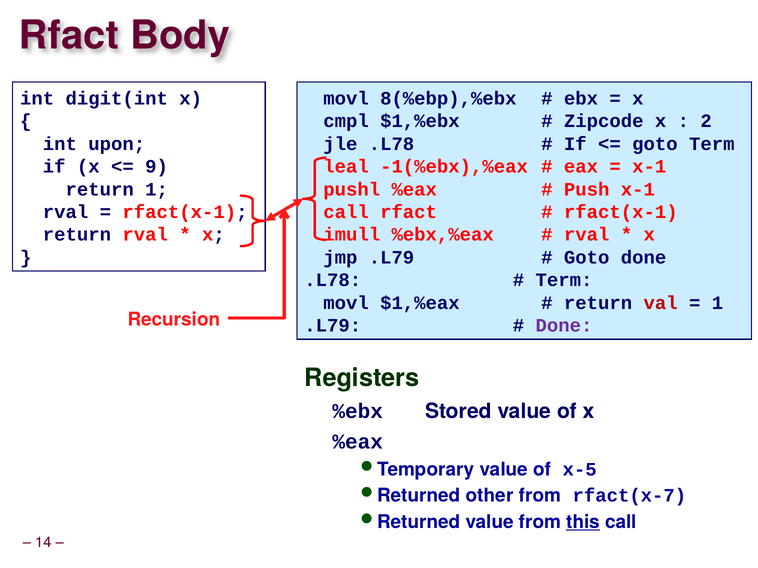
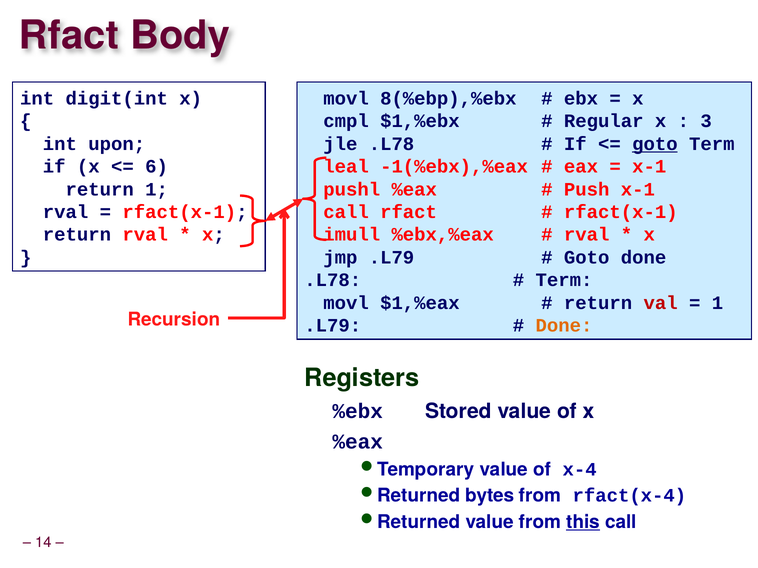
Zipcode: Zipcode -> Regular (604, 121)
2: 2 -> 3 (706, 121)
goto underline: none -> present (655, 144)
9: 9 -> 6 (157, 167)
Done colour: purple -> orange (564, 326)
x-5: x-5 -> x-4 (580, 470)
other: other -> bytes (490, 496)
rfact(x-7: rfact(x-7 -> rfact(x-4 (629, 496)
